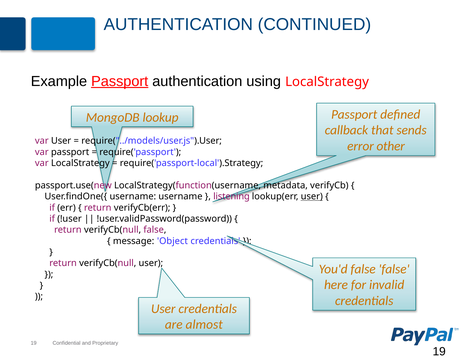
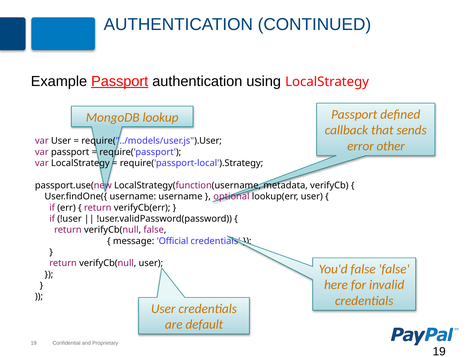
listening: listening -> optional (231, 196)
user underline: present -> none (312, 196)
Object: Object -> Official (173, 240)
almost: almost -> default (204, 324)
